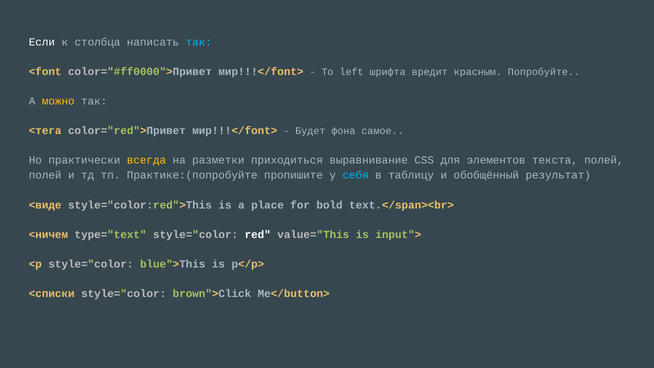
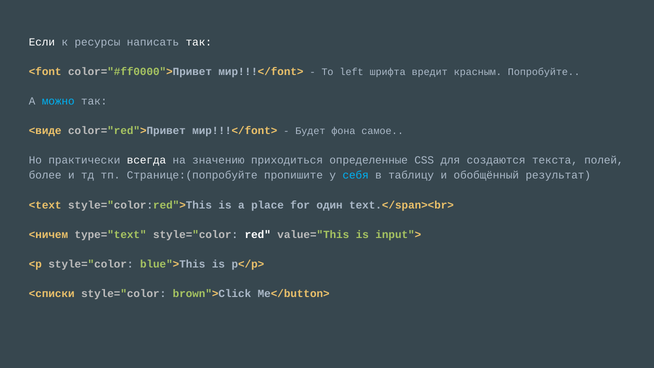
столбца: столбца -> ресурсы (97, 42)
так colour: light blue -> white (199, 42)
можно colour: yellow -> light blue (58, 101)
<тега: <тега -> <виде (45, 131)
всегда colour: yellow -> white (146, 160)
разметки: разметки -> значению (218, 160)
выравнивание: выравнивание -> определенные (369, 160)
элементов: элементов -> создаются (496, 160)
полей: полей -> более (45, 175)
Практике:(попробуйте: Практике:(попробуйте -> Странице:(попробуйте (192, 175)
<виде: <виде -> <text (45, 205)
bold: bold -> один (330, 205)
